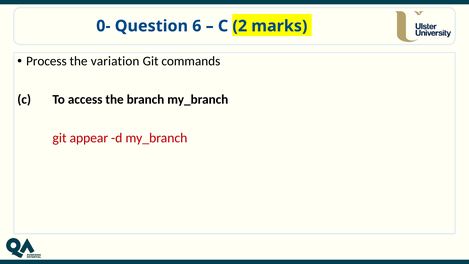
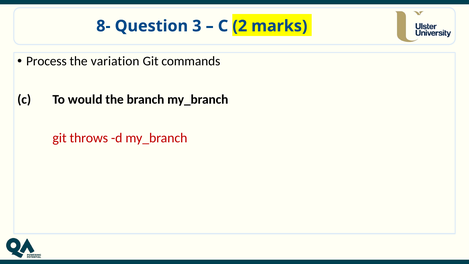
0-: 0- -> 8- (103, 26)
6: 6 -> 3 (197, 26)
access: access -> would (85, 99)
appear: appear -> throws (89, 138)
